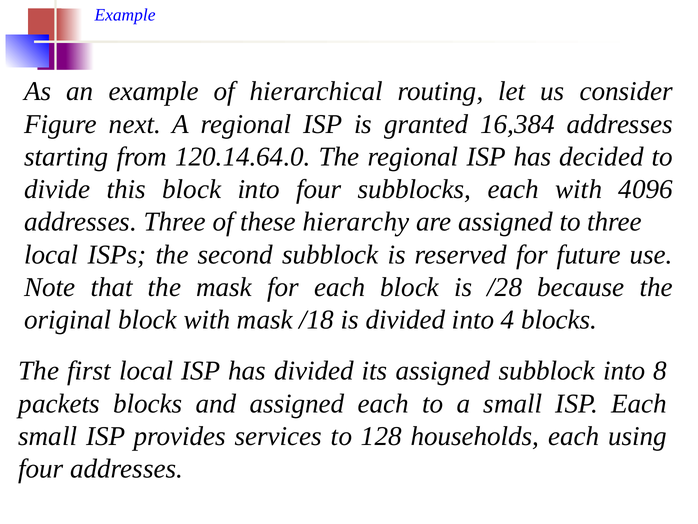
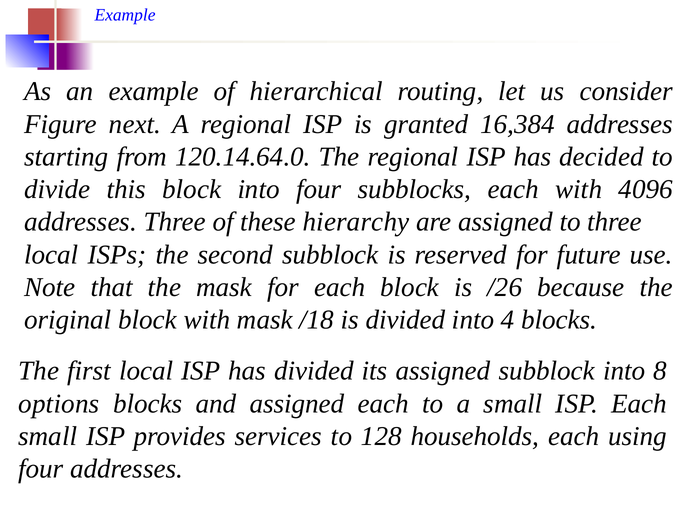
/28: /28 -> /26 (505, 287)
packets: packets -> options (59, 403)
